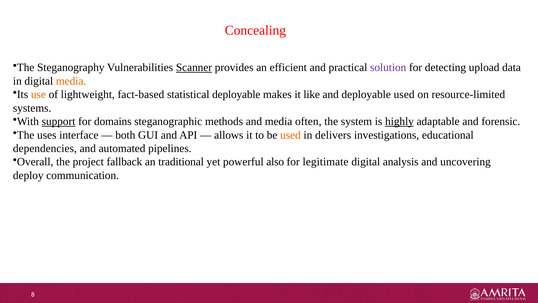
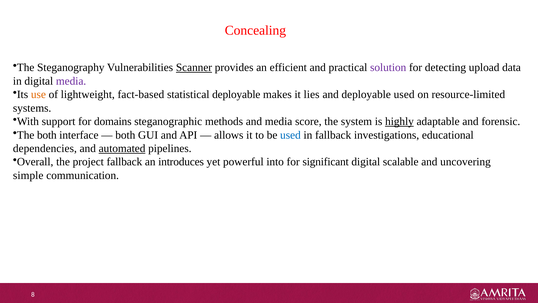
media colour: orange -> purple (71, 81)
like: like -> lies (312, 94)
support underline: present -> none (59, 121)
often: often -> score (308, 121)
The uses: uses -> both (47, 135)
used colour: orange -> blue (290, 135)
in delivers: delivers -> fallback (333, 135)
automated underline: none -> present (122, 148)
traditional: traditional -> introduces (181, 162)
also: also -> into (275, 162)
legitimate: legitimate -> significant (326, 162)
analysis: analysis -> scalable (401, 162)
deploy: deploy -> simple (28, 175)
